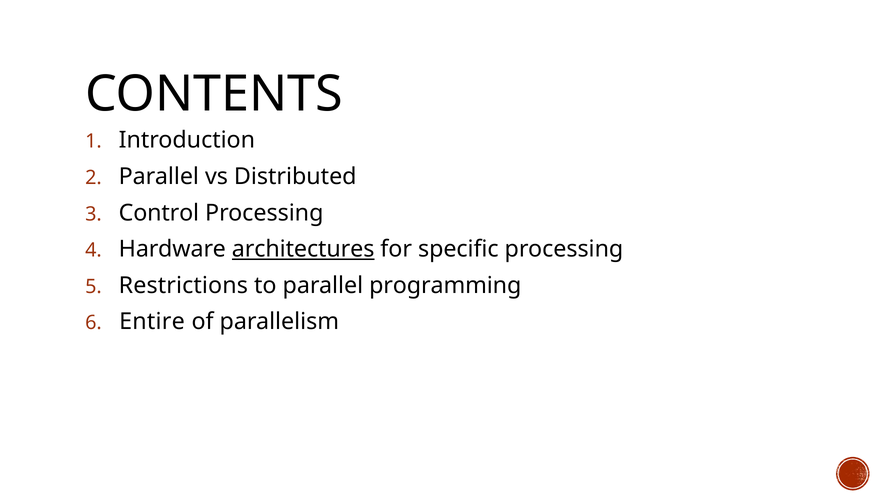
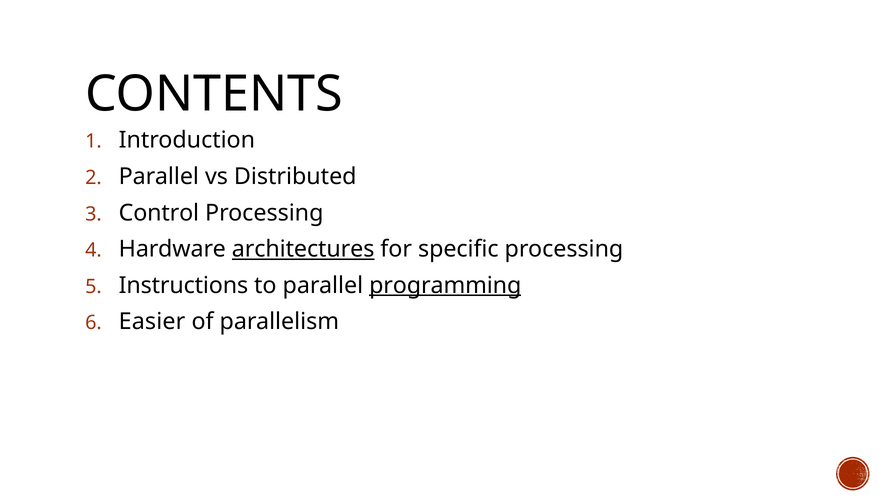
Restrictions: Restrictions -> Instructions (183, 285)
programming underline: none -> present (445, 285)
Entire: Entire -> Easier (152, 322)
